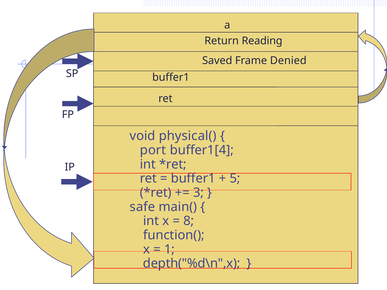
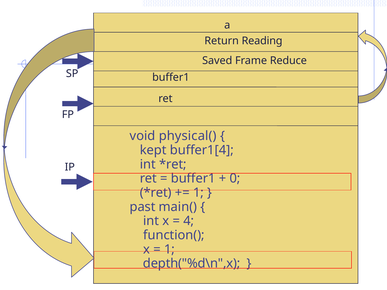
Denied: Denied -> Reduce (288, 61)
port: port -> kept (153, 150)
5: 5 -> 0 (235, 179)
3: 3 -> 1 (198, 193)
safe: safe -> past (143, 207)
8: 8 -> 4 (189, 221)
